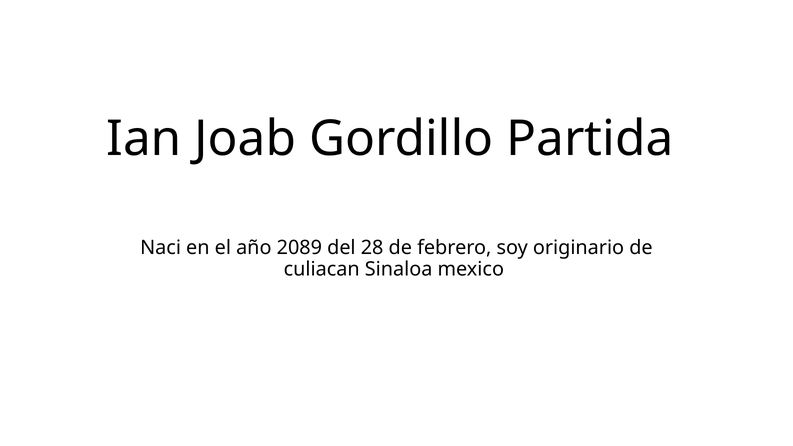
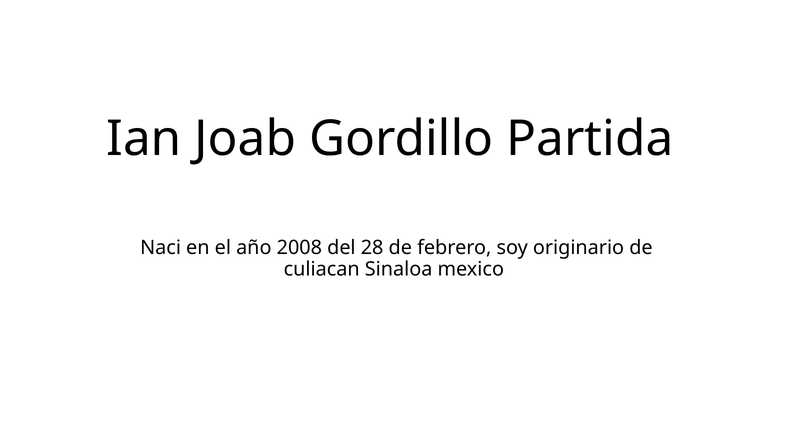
2089: 2089 -> 2008 (299, 248)
